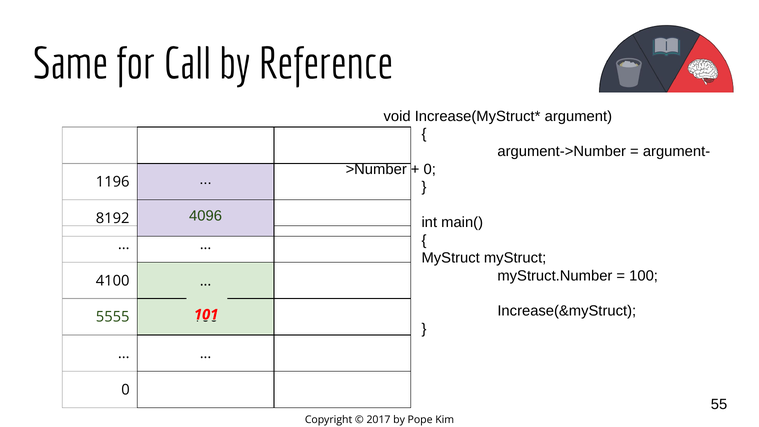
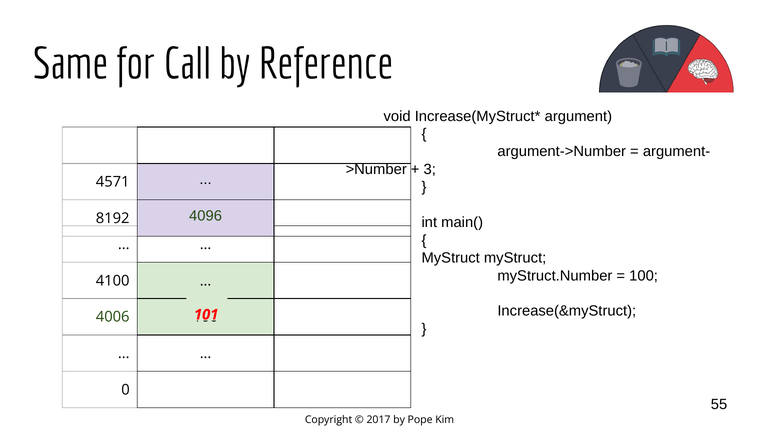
0: 0 -> 3 (430, 169)
1196: 1196 -> 4571 (113, 182)
5555: 5555 -> 4006 (113, 317)
